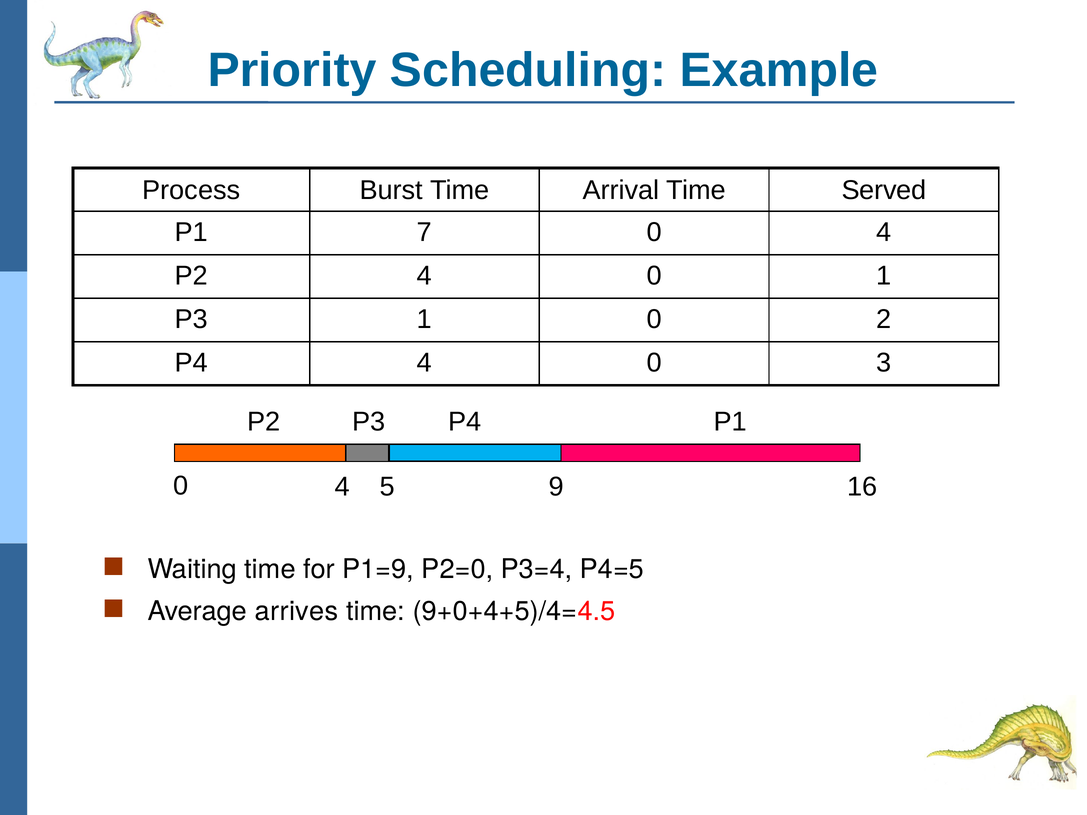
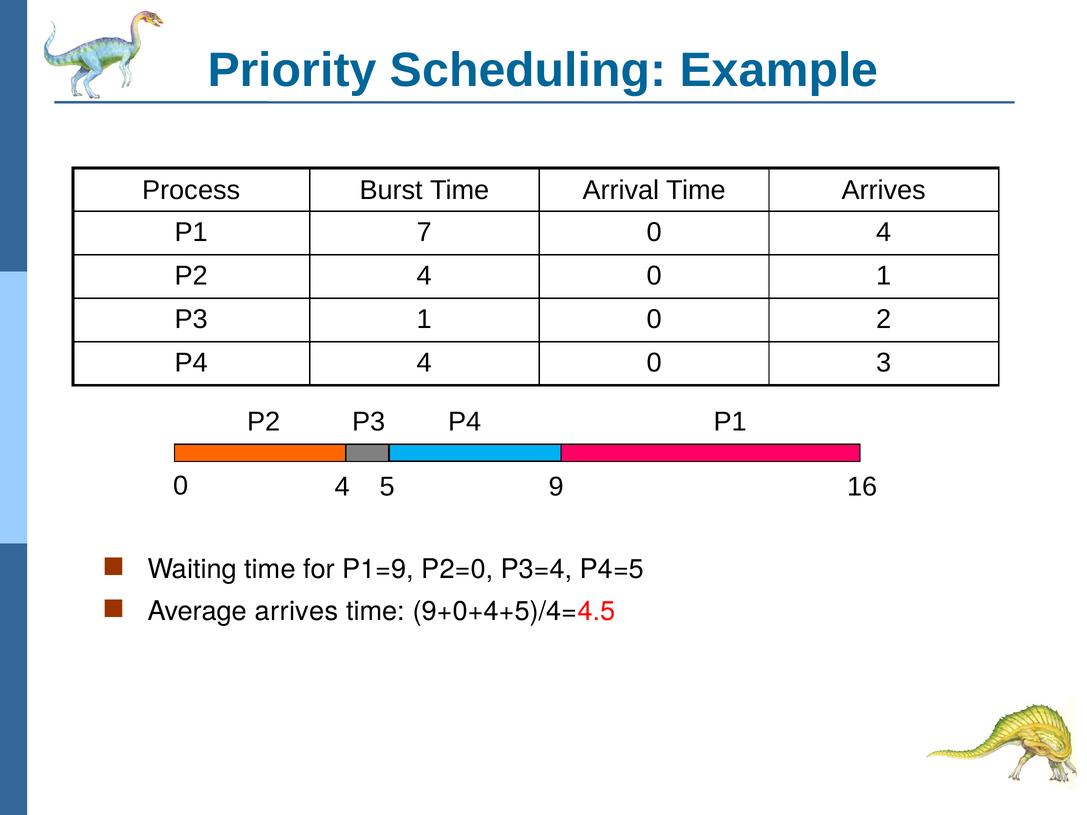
Time Served: Served -> Arrives (884, 190)
